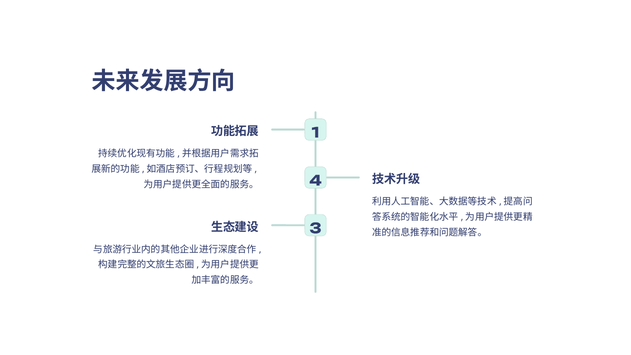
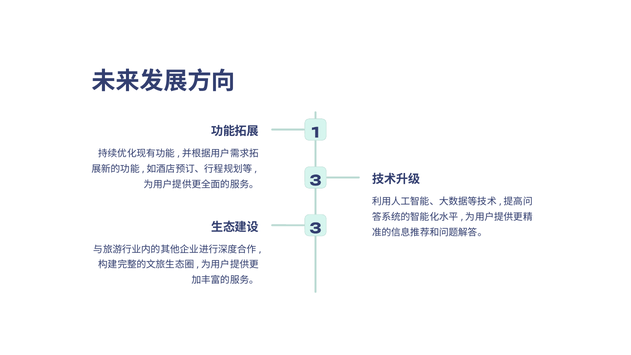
4: 4 -> 3 (316, 181)
